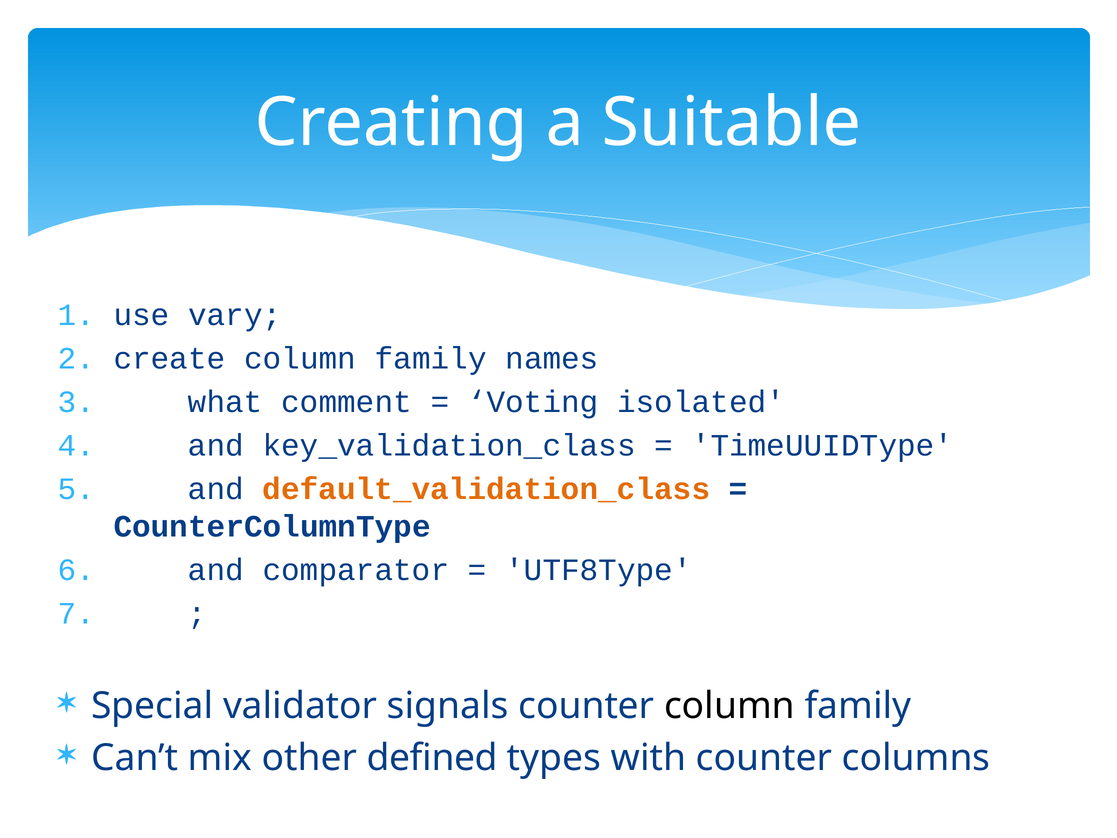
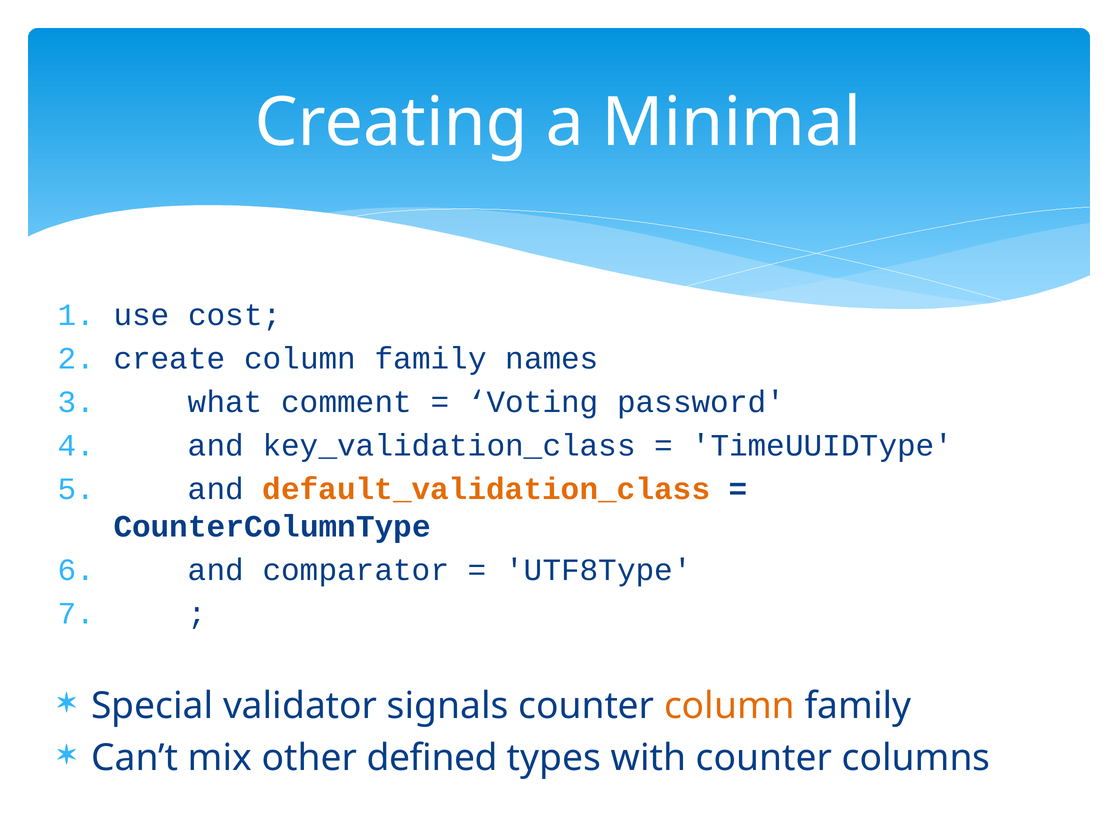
Suitable: Suitable -> Minimal (731, 123)
vary: vary -> cost (235, 315)
isolated: isolated -> password (701, 402)
column colour: black -> orange (729, 706)
